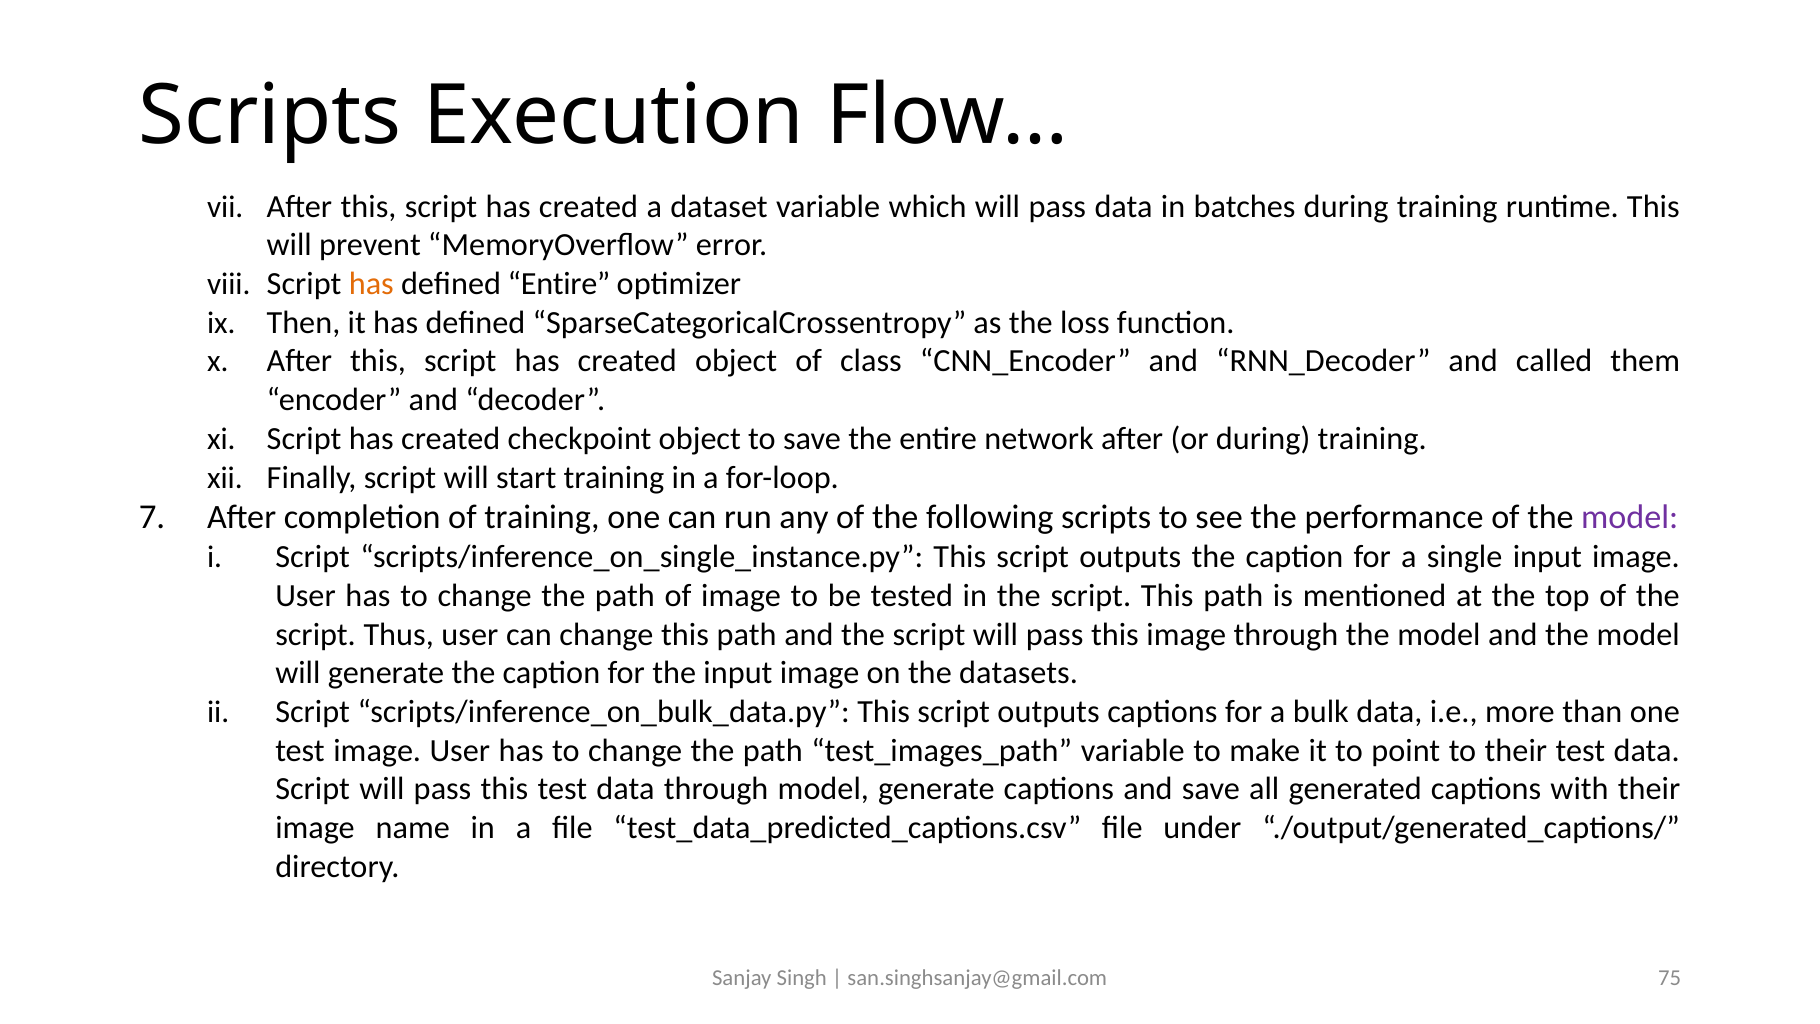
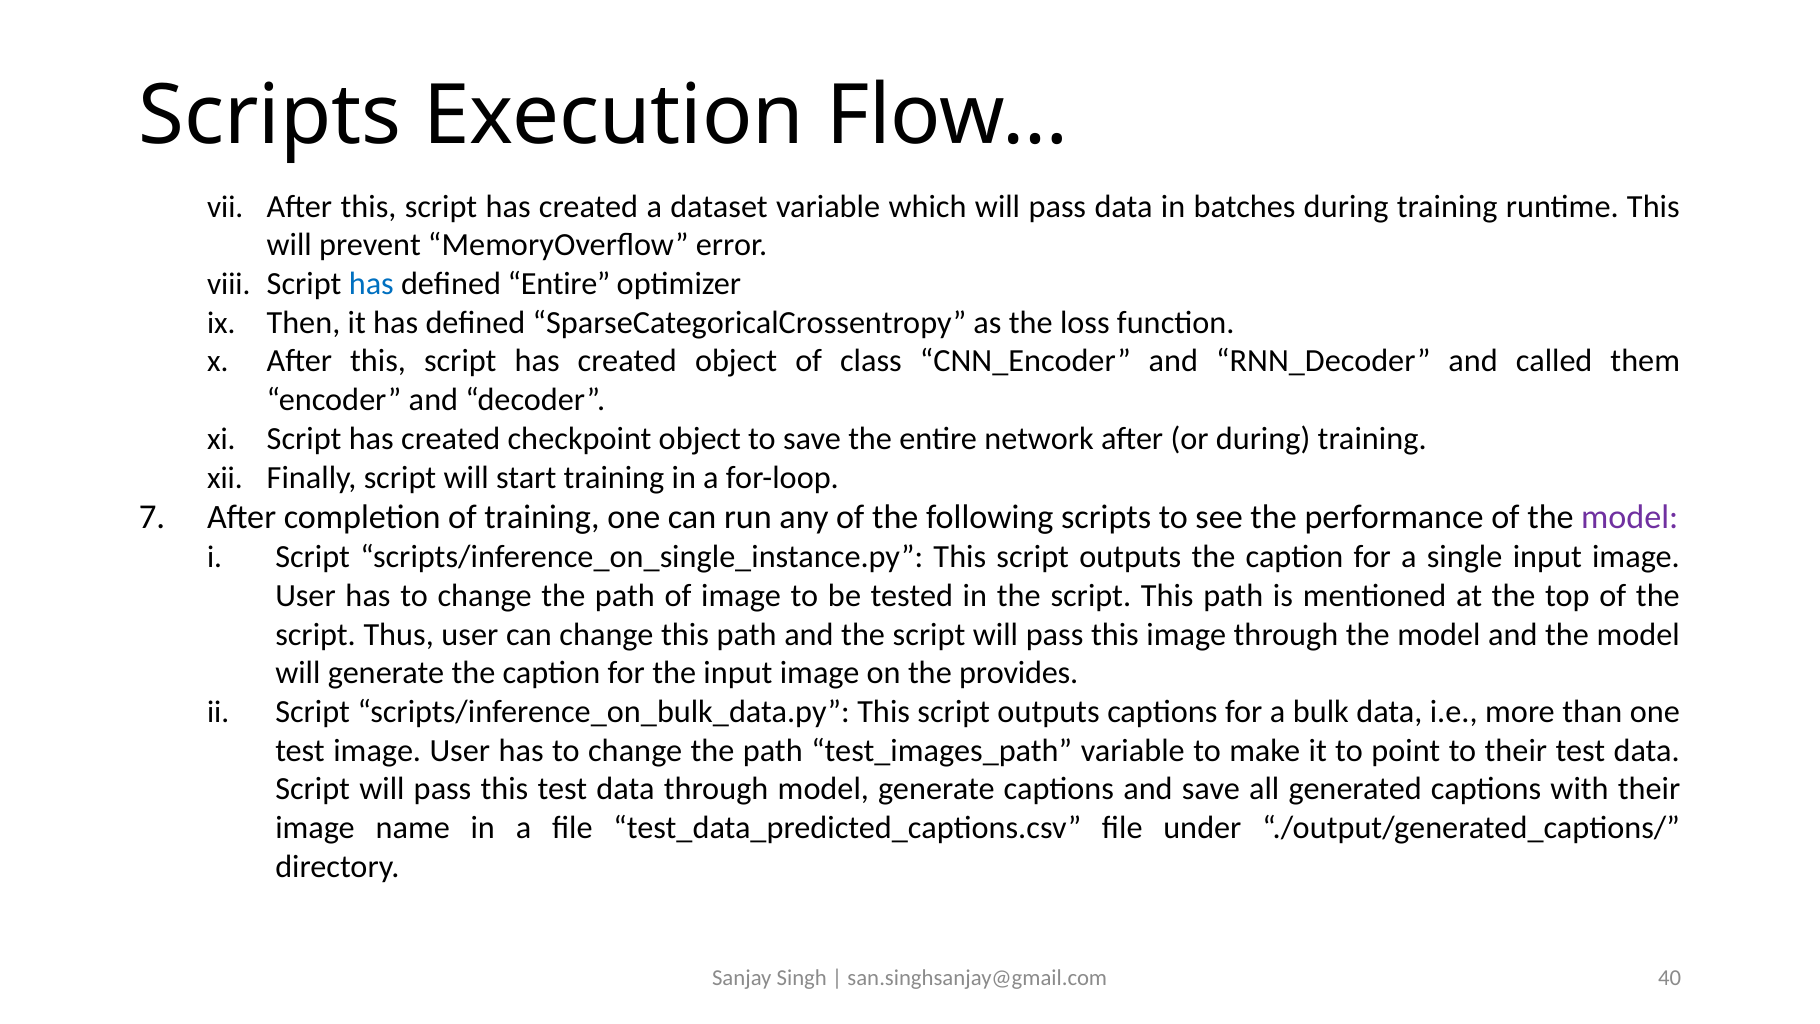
has colour: orange -> blue (371, 284)
datasets: datasets -> provides (1019, 673)
75: 75 -> 40 (1670, 977)
